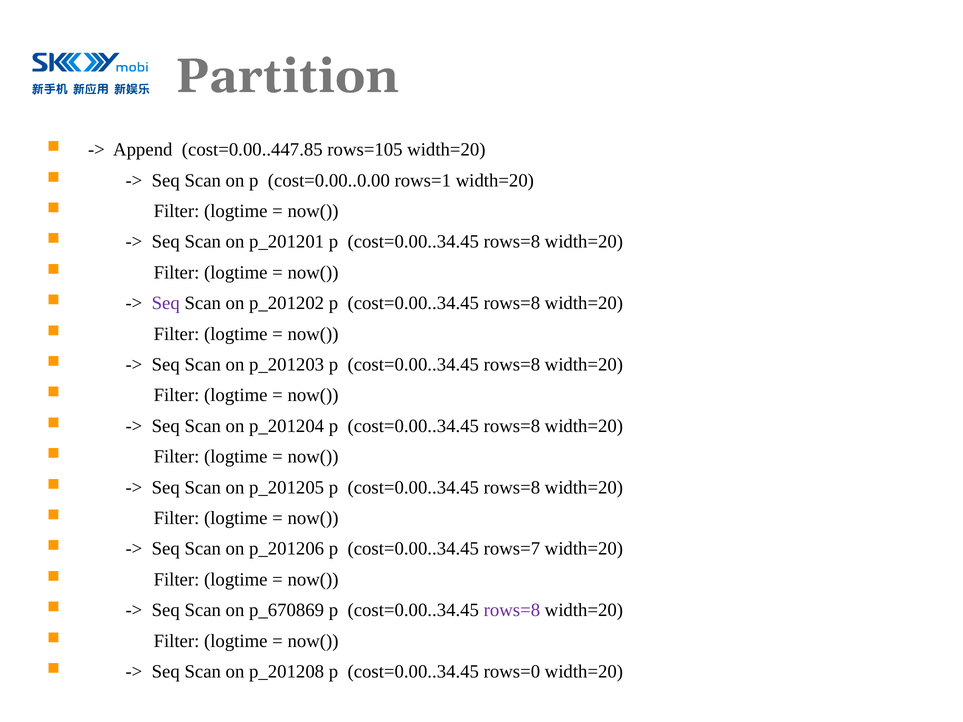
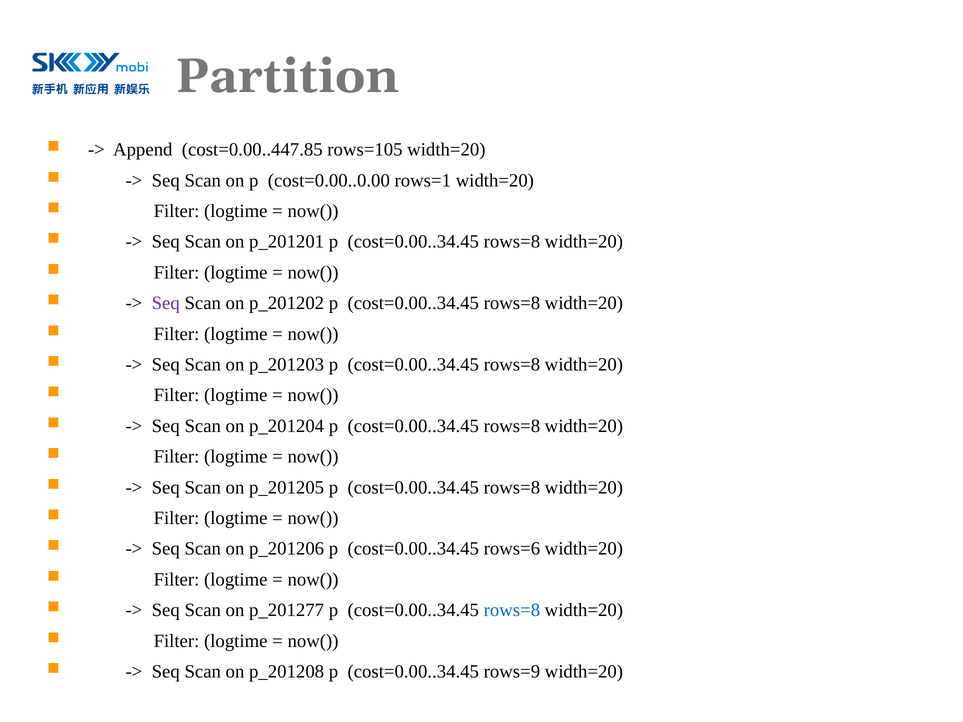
rows=7: rows=7 -> rows=6 (512, 549)
p_670869: p_670869 -> p_201277 (287, 610)
rows=8 colour: purple -> blue (512, 610)
rows=0: rows=0 -> rows=9 (512, 672)
